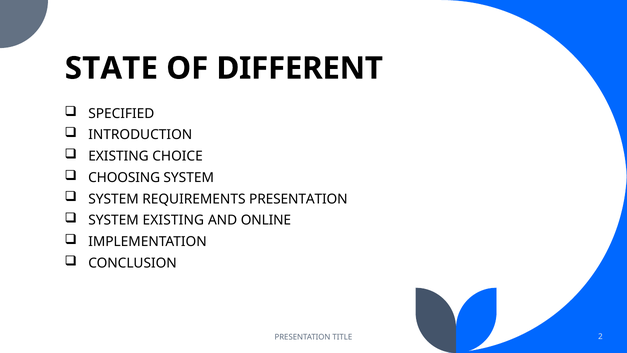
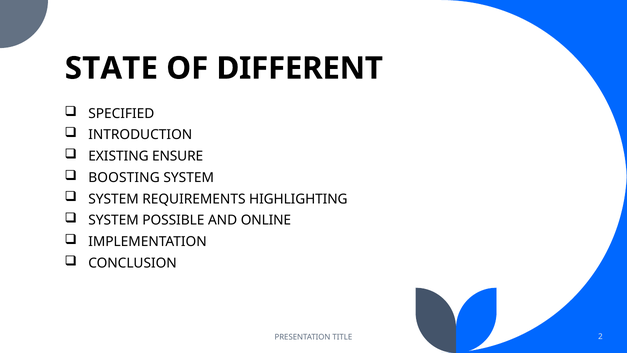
CHOICE: CHOICE -> ENSURE (178, 156)
CHOOSING: CHOOSING -> BOOSTING (124, 177)
REQUIREMENTS PRESENTATION: PRESENTATION -> HIGHLIGHTING (298, 199)
SYSTEM EXISTING: EXISTING -> POSSIBLE (173, 220)
